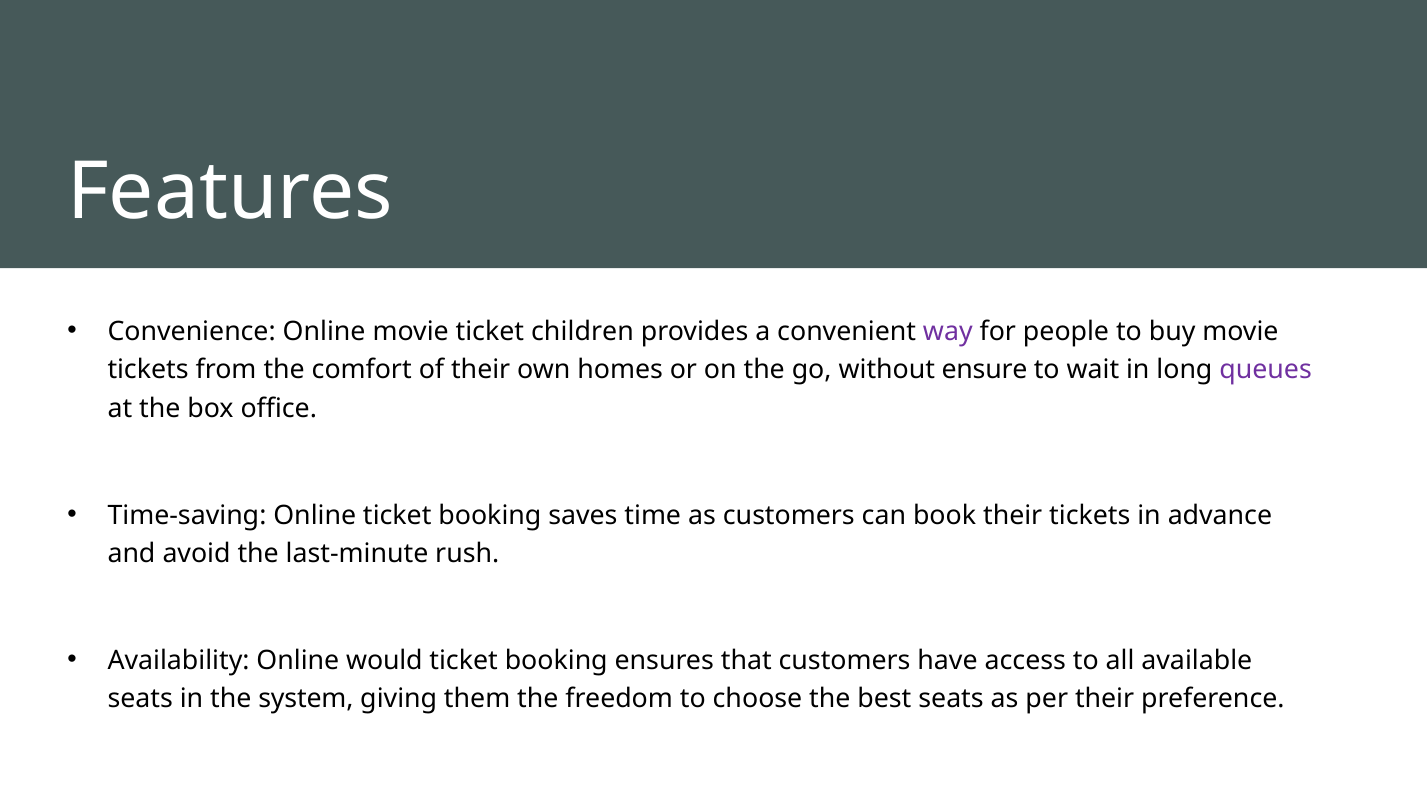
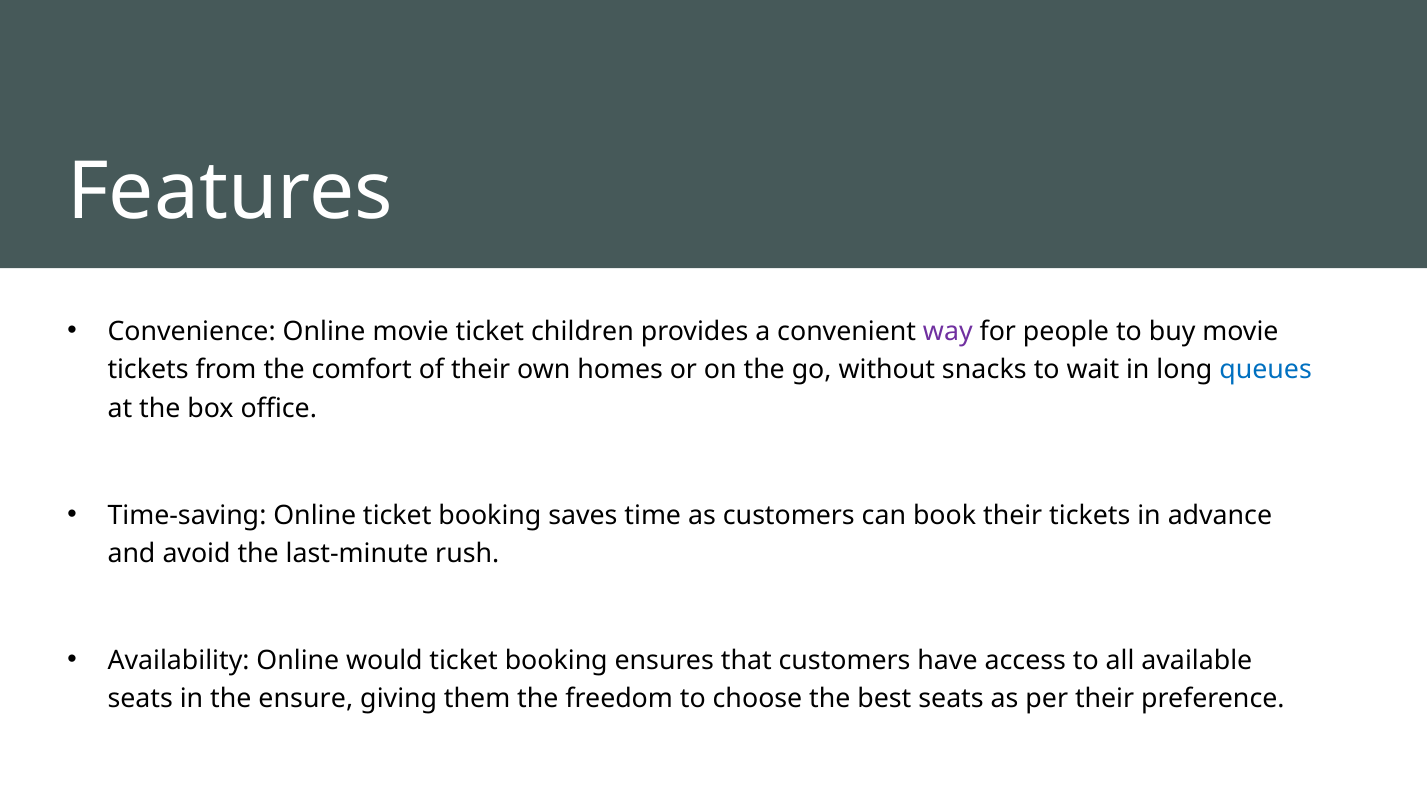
ensure: ensure -> snacks (984, 370)
queues colour: purple -> blue (1266, 370)
system: system -> ensure (306, 699)
